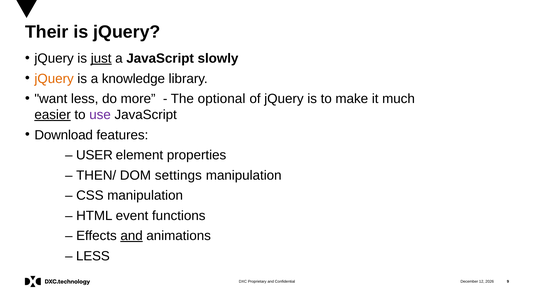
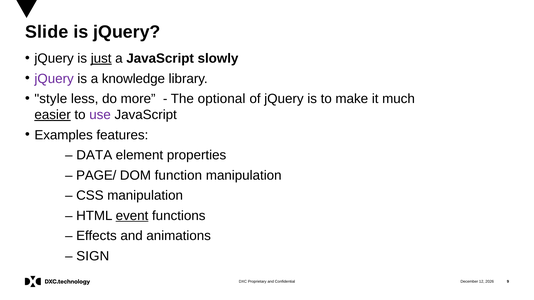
Their: Their -> Slide (47, 32)
jQuery colour: orange -> purple (54, 79)
want: want -> style (51, 99)
Download: Download -> Examples (64, 135)
USER: USER -> DATA (94, 155)
THEN/: THEN/ -> PAGE/ (96, 176)
settings: settings -> function (178, 176)
event underline: none -> present (132, 216)
and underline: present -> none (132, 236)
LESS: LESS -> SIGN (93, 256)
